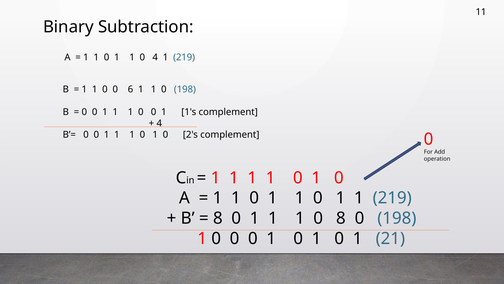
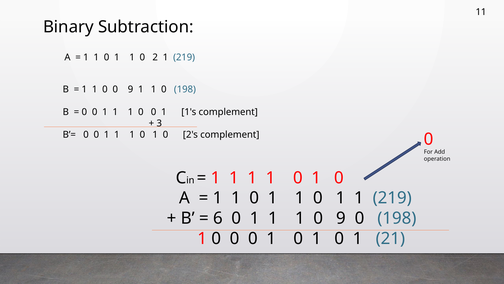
0 4: 4 -> 2 (155, 57)
0 0 6: 6 -> 9 (130, 89)
4: 4 -> 3 (159, 123)
8: 8 -> 6 (218, 218)
1 0 8: 8 -> 9 (341, 218)
